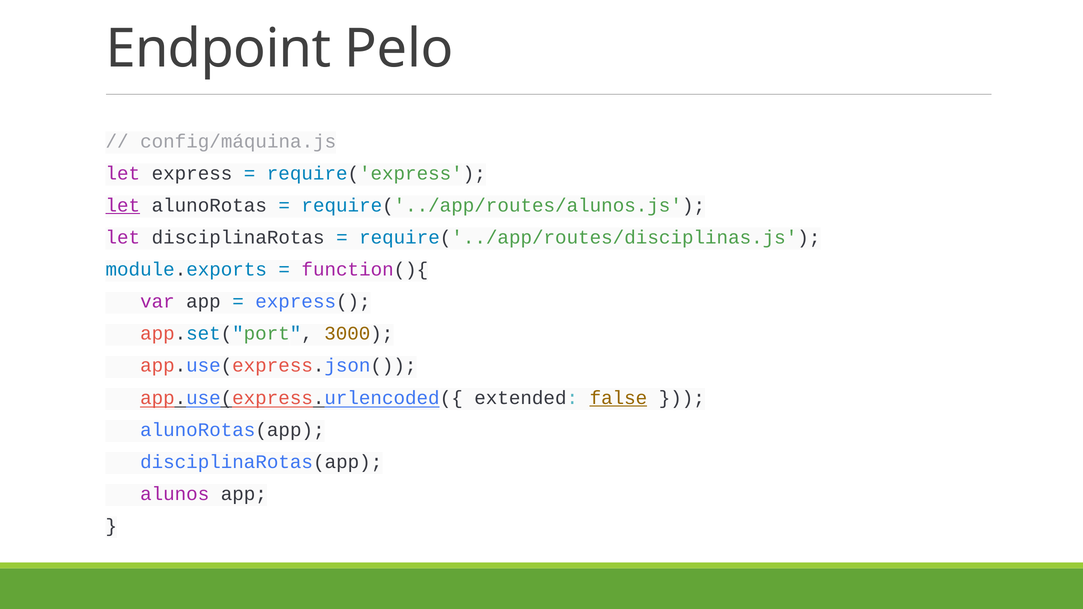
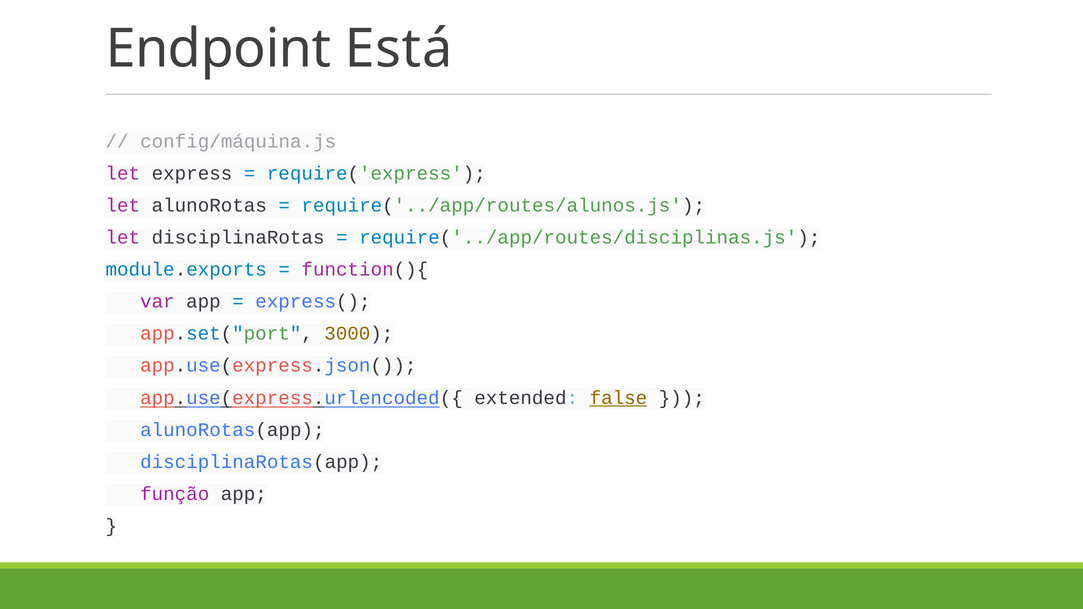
Pelo: Pelo -> Está (399, 49)
let underline: present -> none (123, 205)
alunos: alunos -> função (175, 494)
